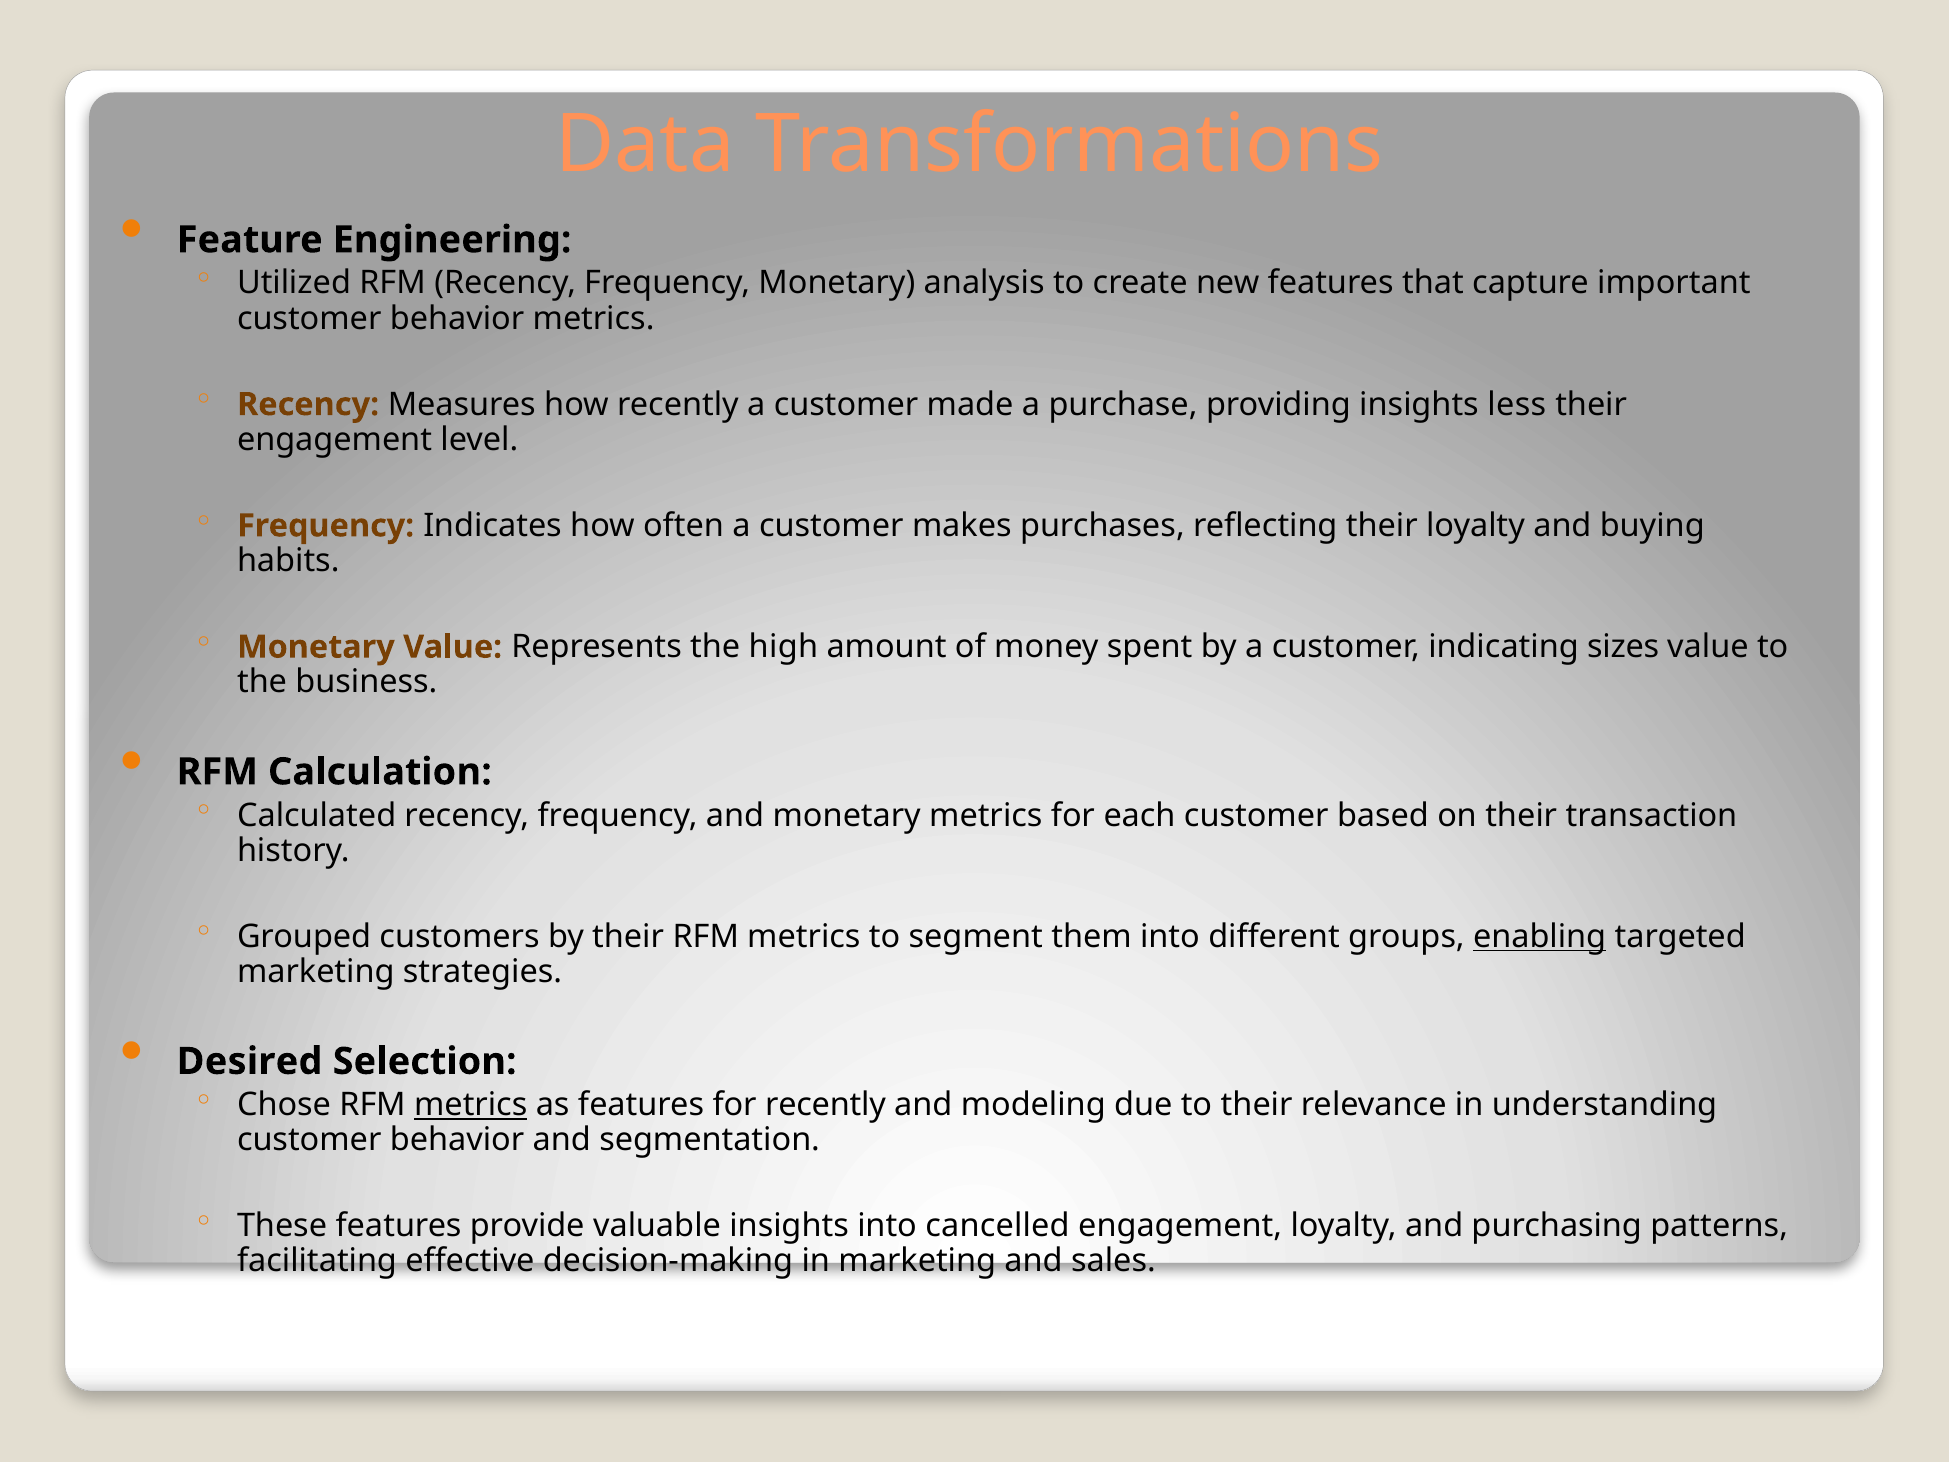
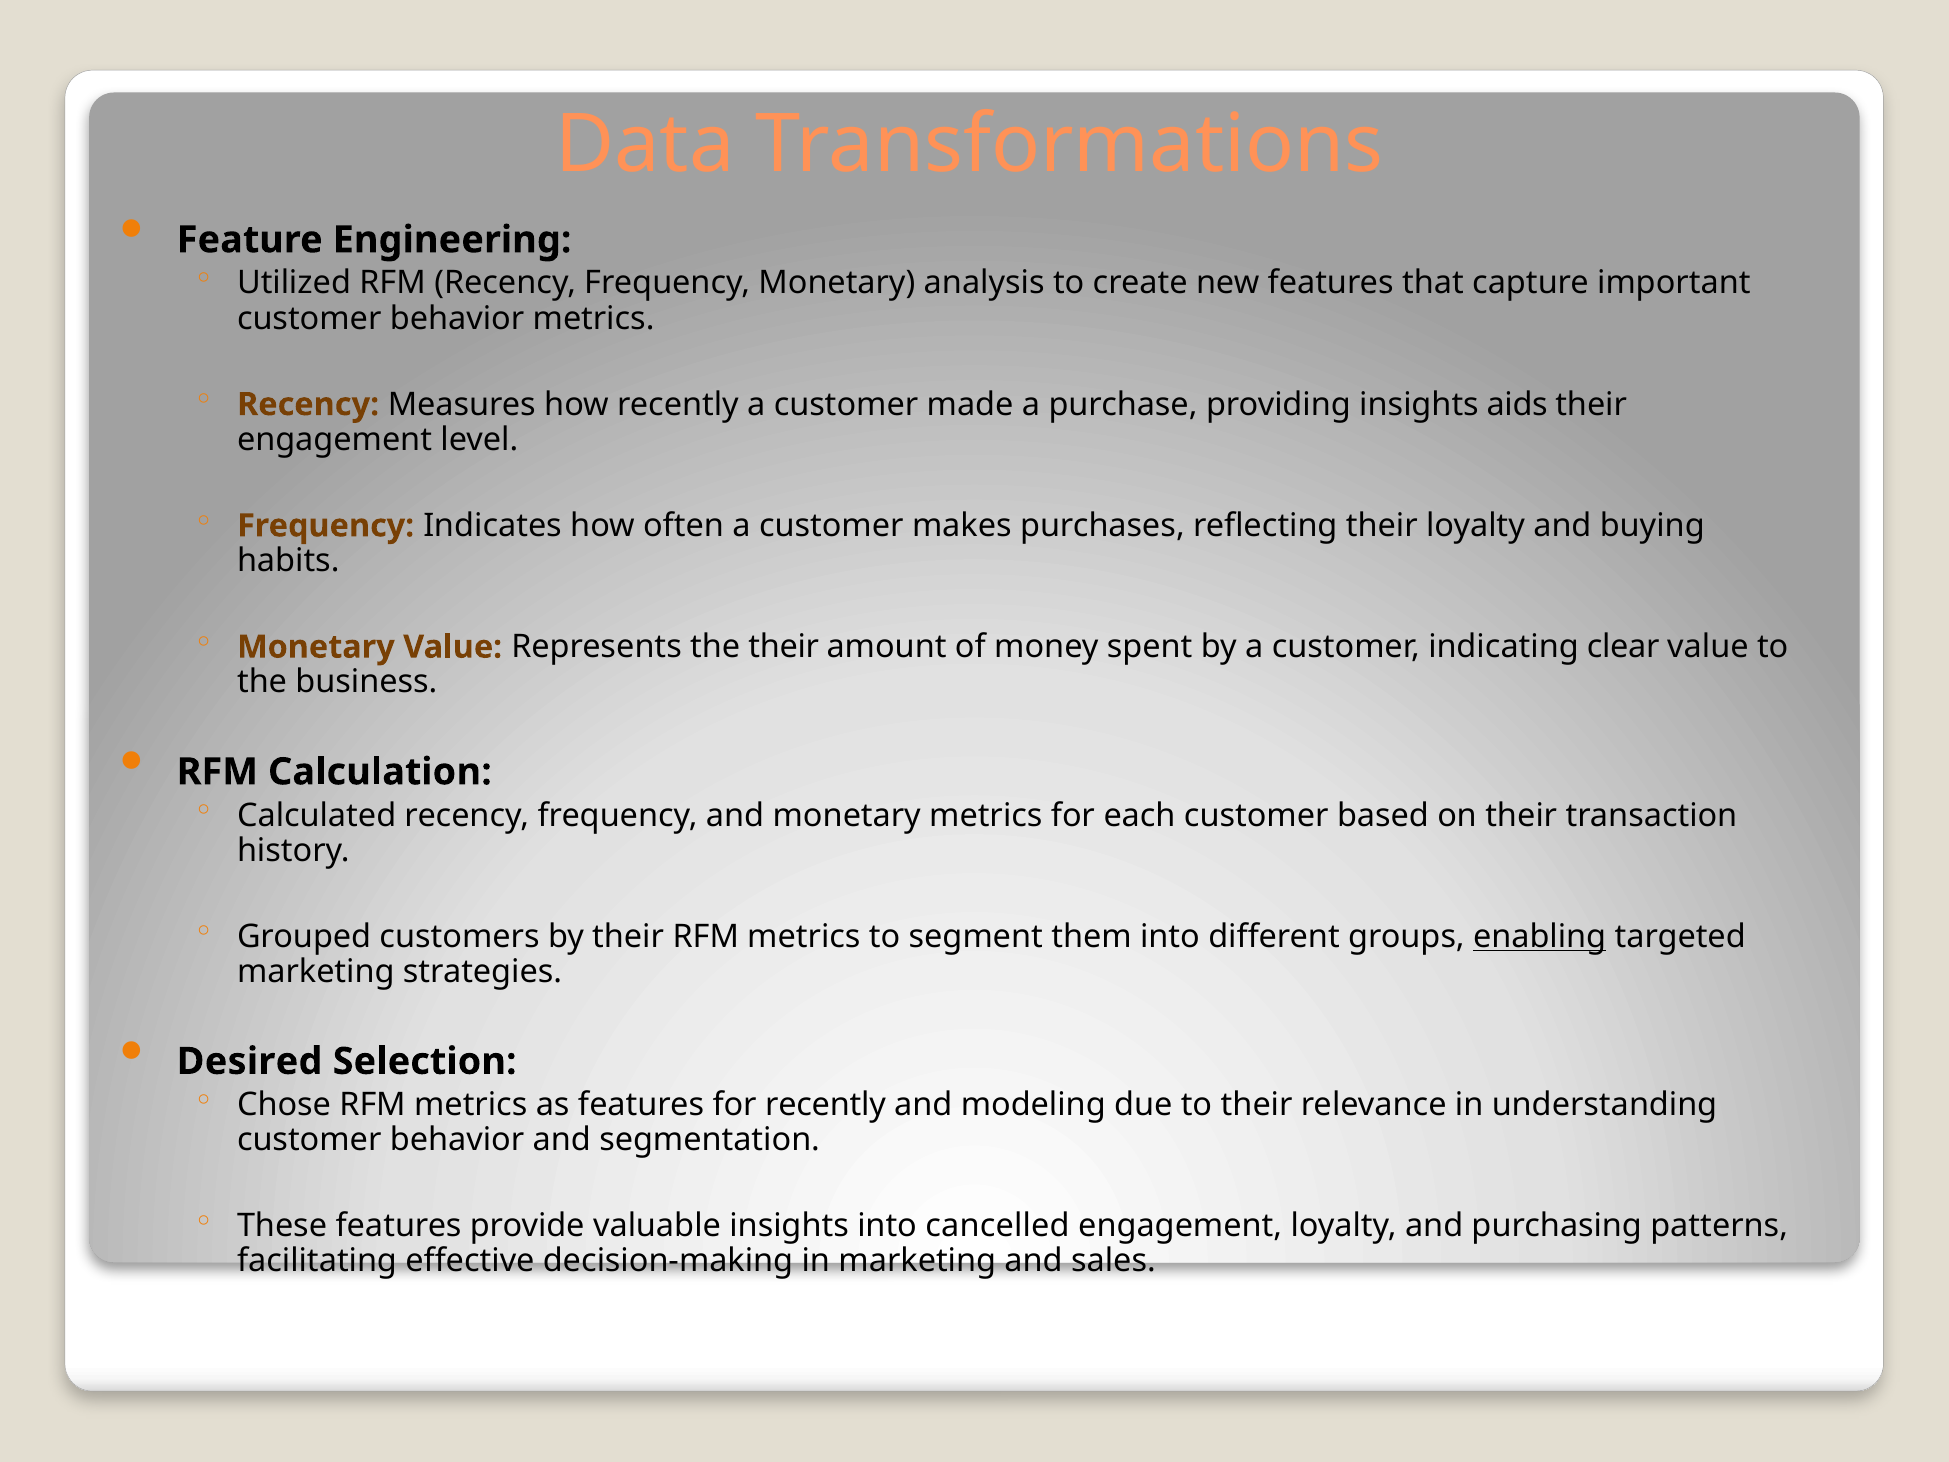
less: less -> aids (1517, 404)
the high: high -> their (784, 647)
sizes: sizes -> clear (1623, 647)
metrics underline: present -> none (471, 1105)
